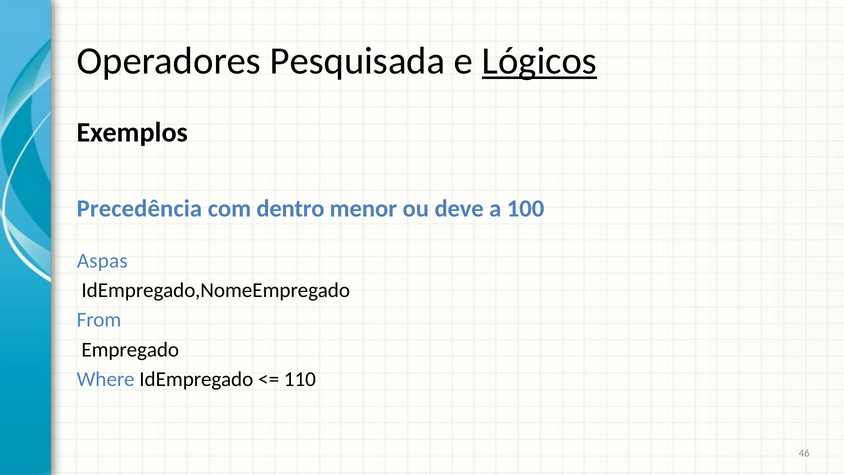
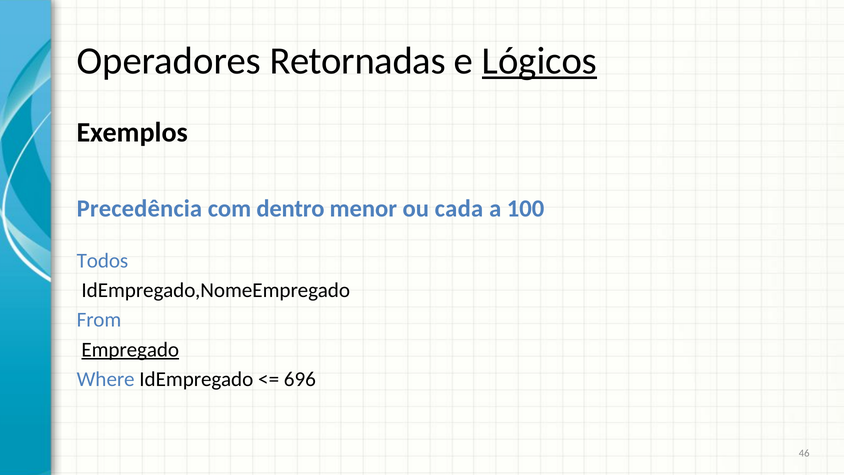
Pesquisada: Pesquisada -> Retornadas (358, 61)
deve: deve -> cada (459, 208)
Aspas: Aspas -> Todos (102, 261)
Empregado underline: none -> present (130, 349)
110: 110 -> 696 (300, 379)
